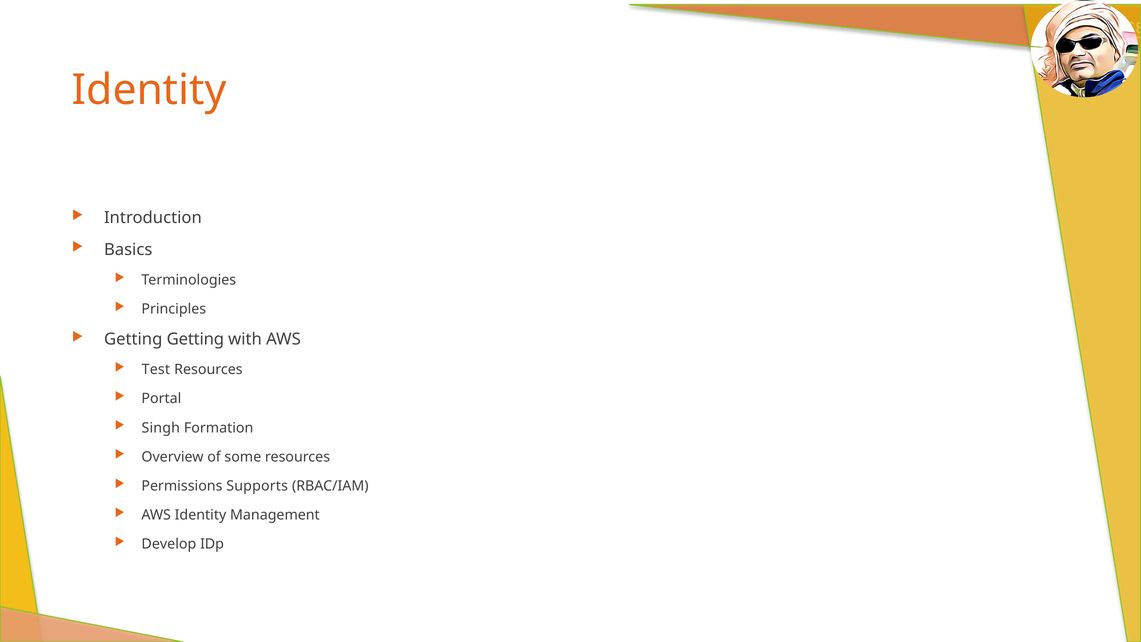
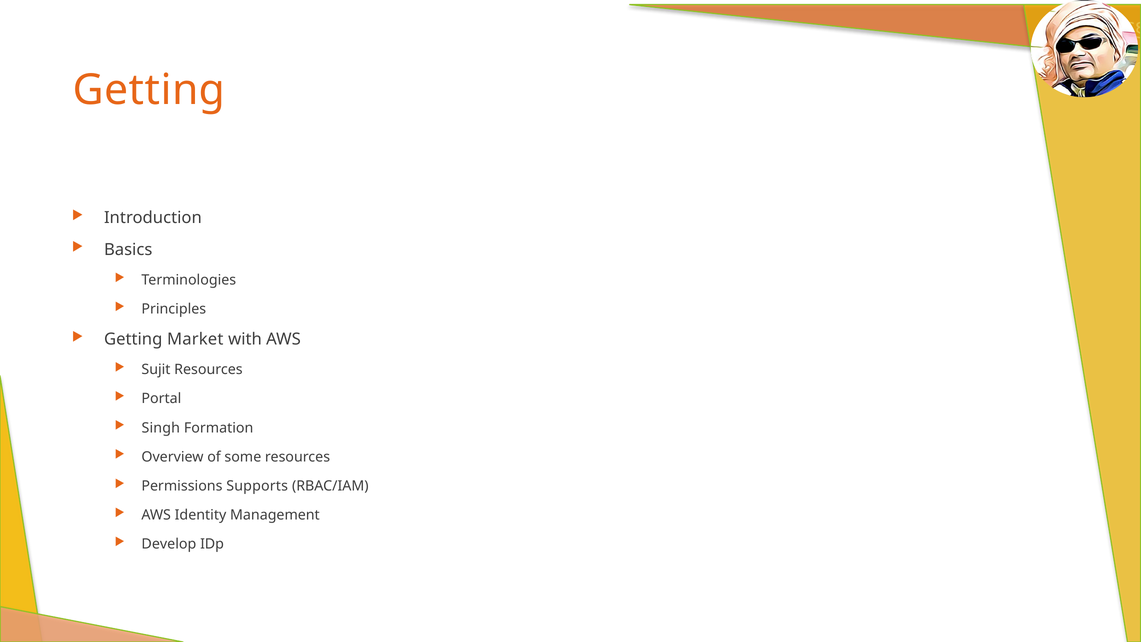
Identity: Identity -> Getting (149, 90)
Getting Getting: Getting -> Market (195, 339)
Test: Test -> Sujit (156, 370)
